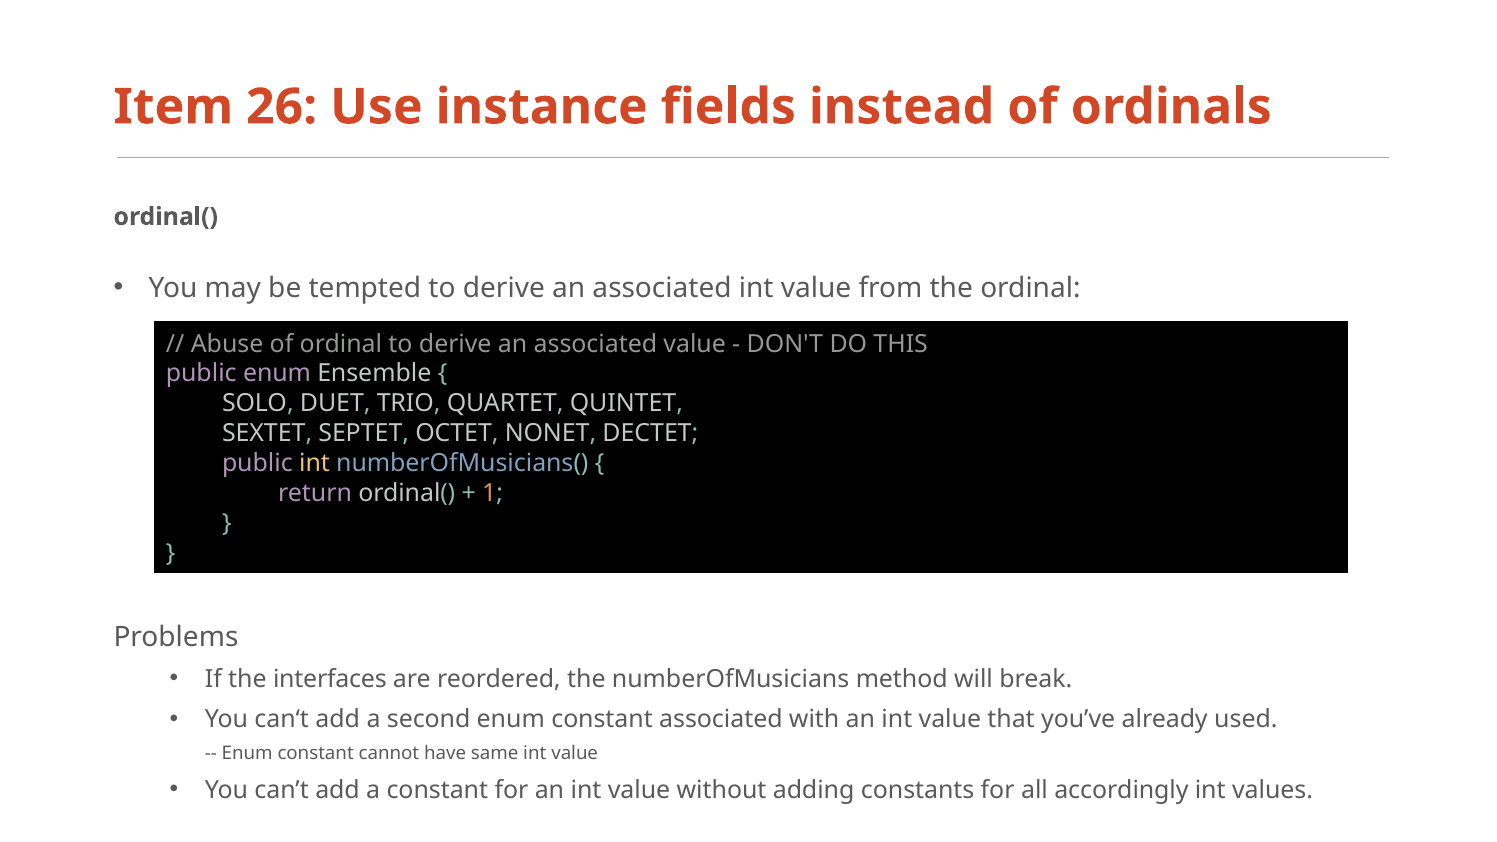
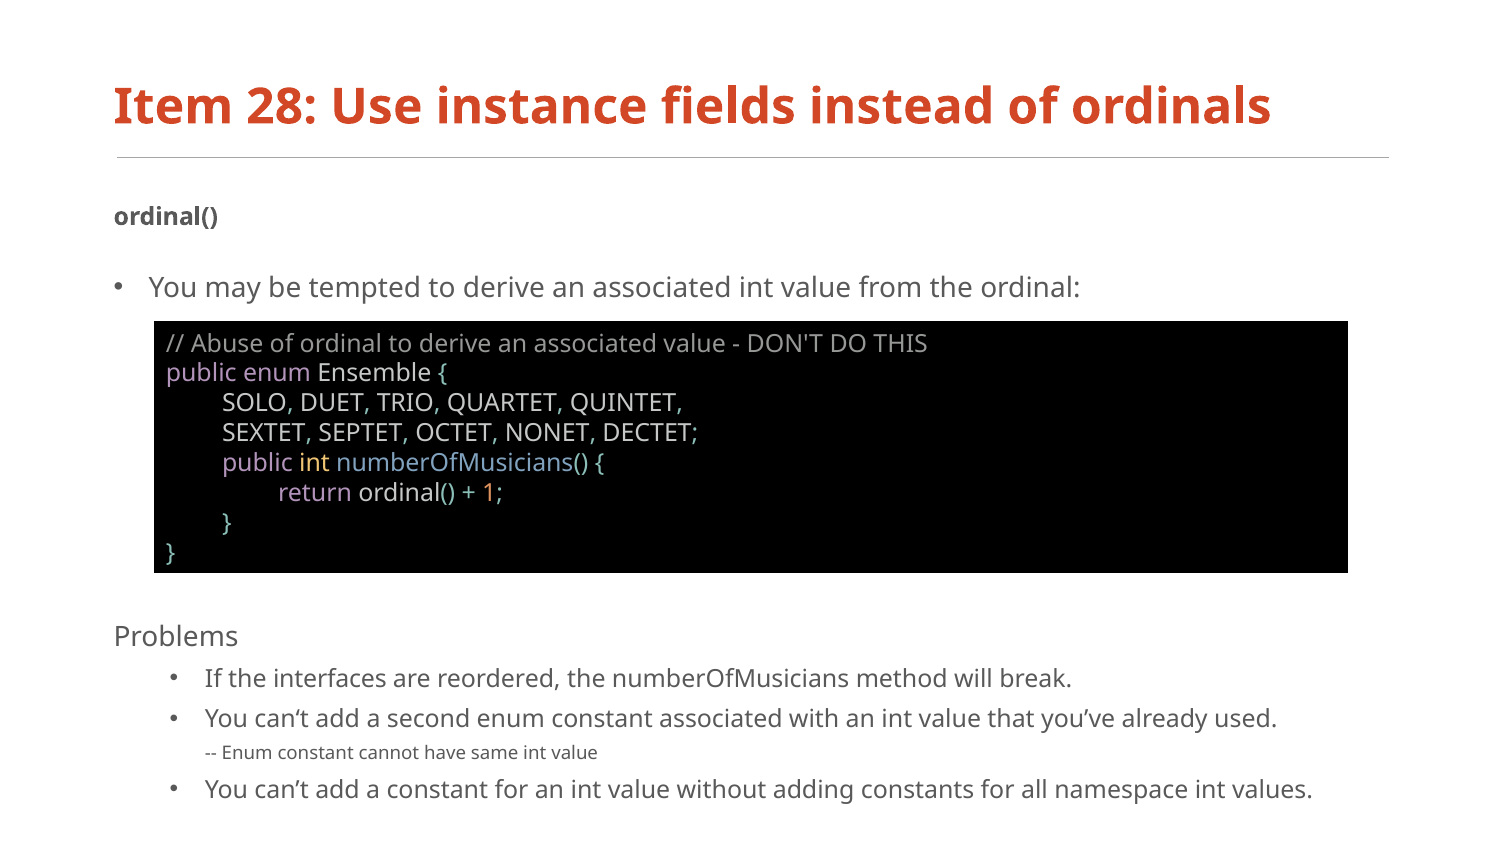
26: 26 -> 28 (282, 107)
accordingly: accordingly -> namespace (1121, 790)
